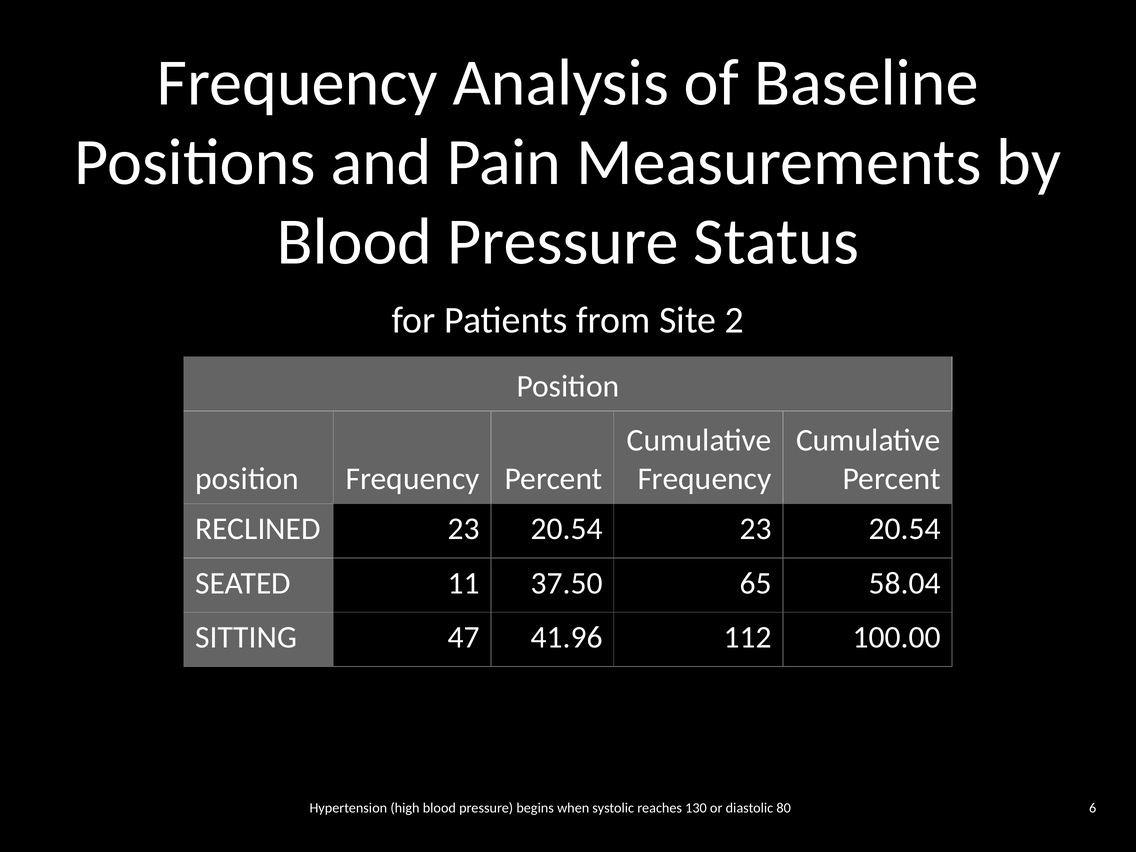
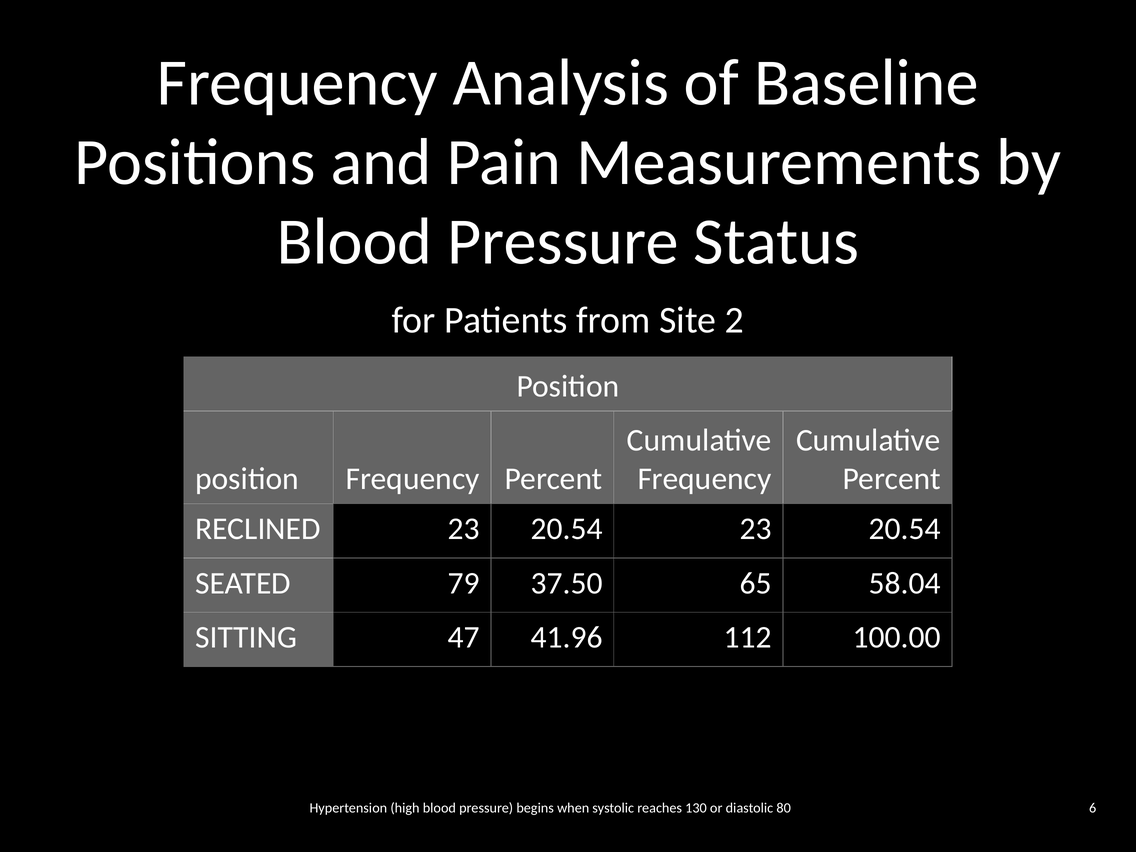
11: 11 -> 79 (464, 583)
